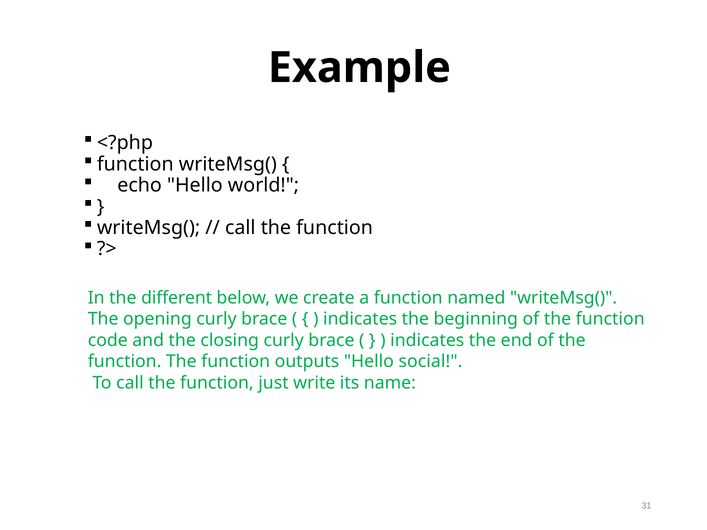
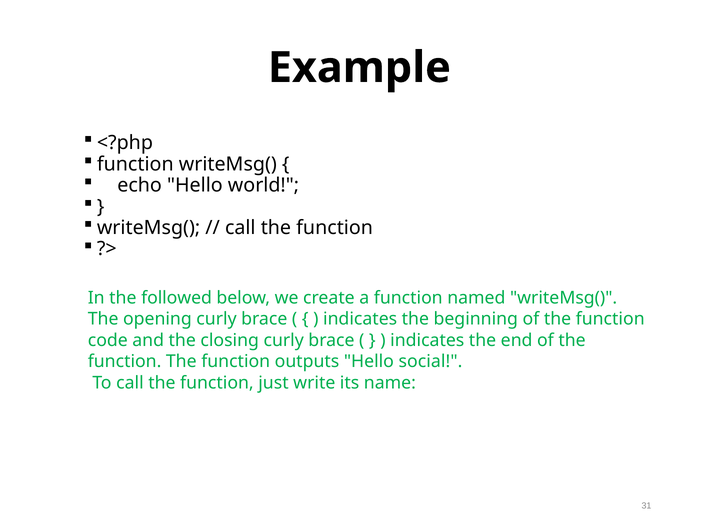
different: different -> followed (177, 298)
